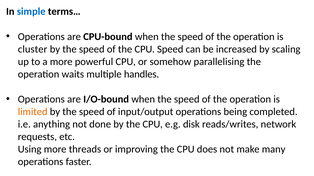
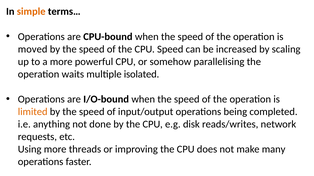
simple colour: blue -> orange (31, 12)
cluster: cluster -> moved (33, 49)
handles: handles -> isolated (142, 74)
